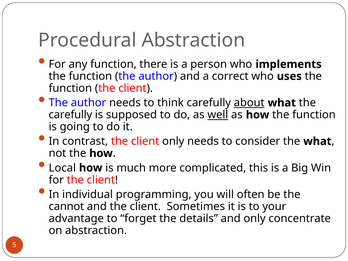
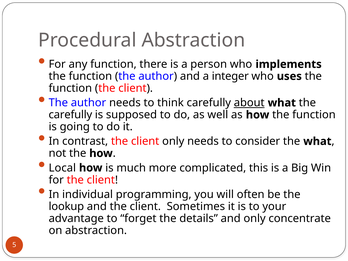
correct: correct -> integer (230, 76)
well underline: present -> none (218, 115)
cannot: cannot -> lookup (66, 206)
